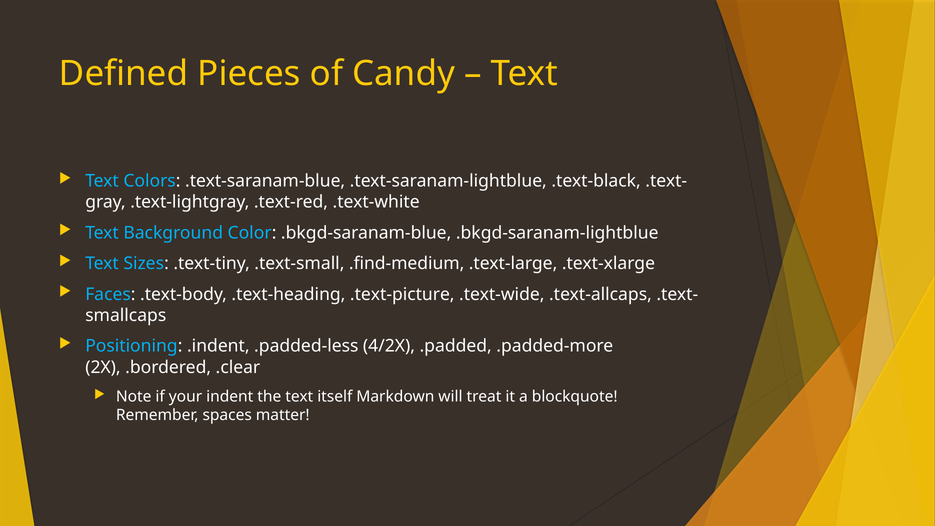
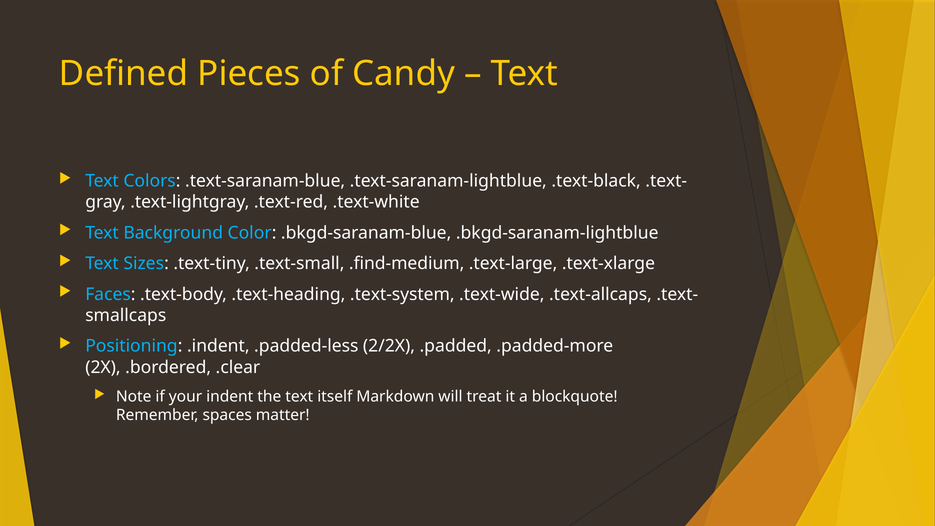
.text-picture: .text-picture -> .text-system (402, 294)
4/2X: 4/2X -> 2/2X (389, 346)
